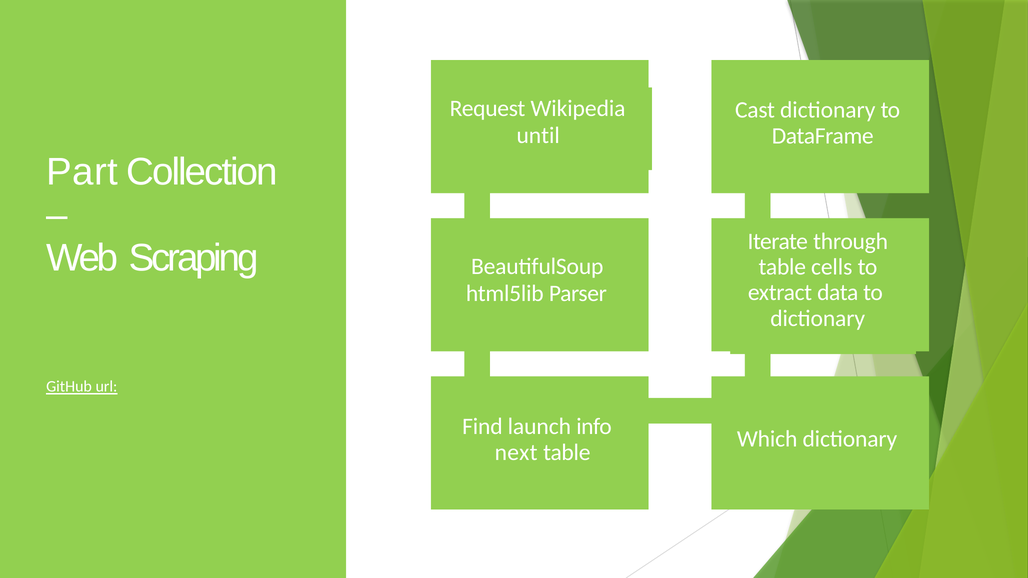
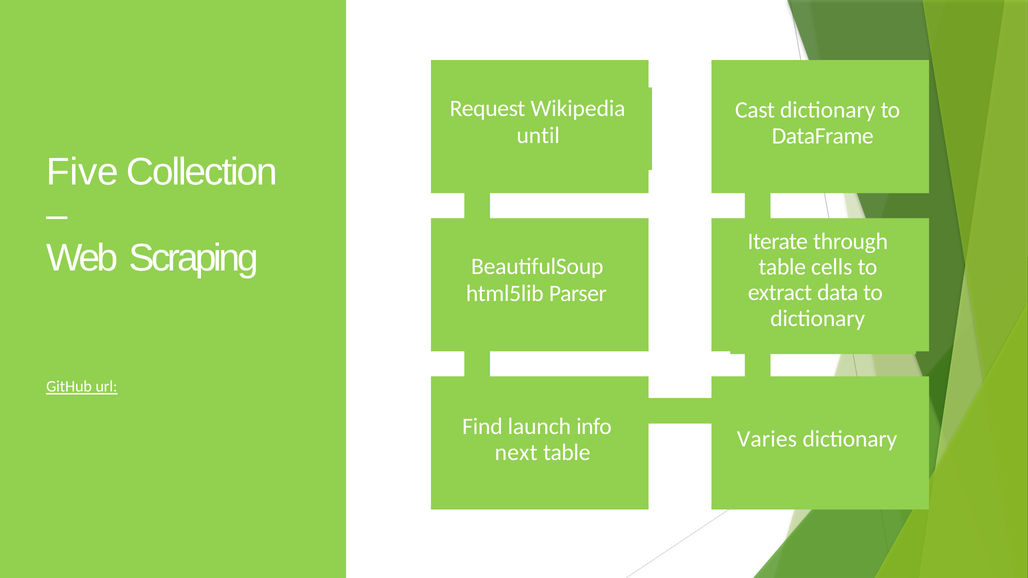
Part: Part -> Five (82, 172)
Which: Which -> Varies (767, 439)
